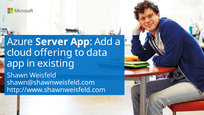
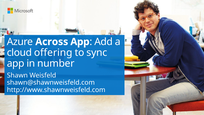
Server: Server -> Across (52, 42)
data: data -> sync (97, 52)
existing: existing -> number (56, 63)
